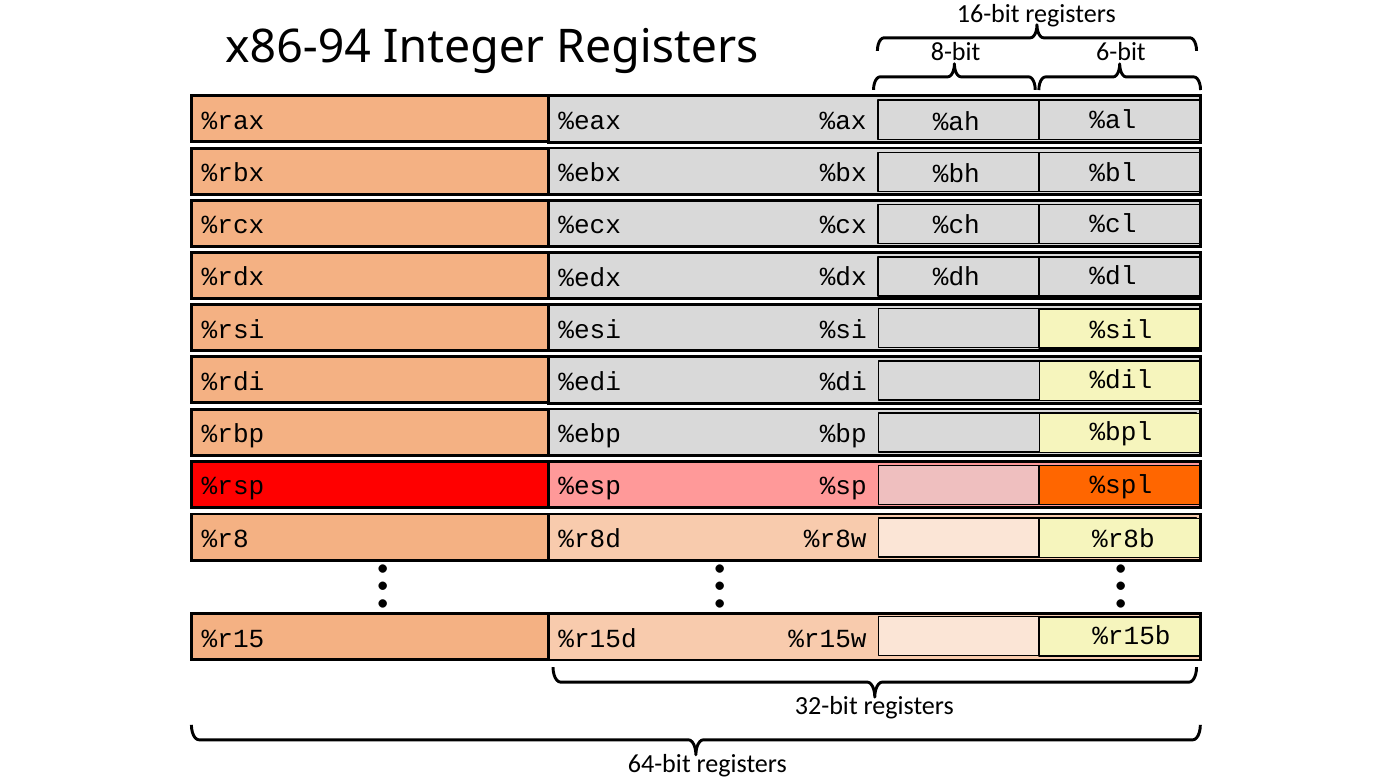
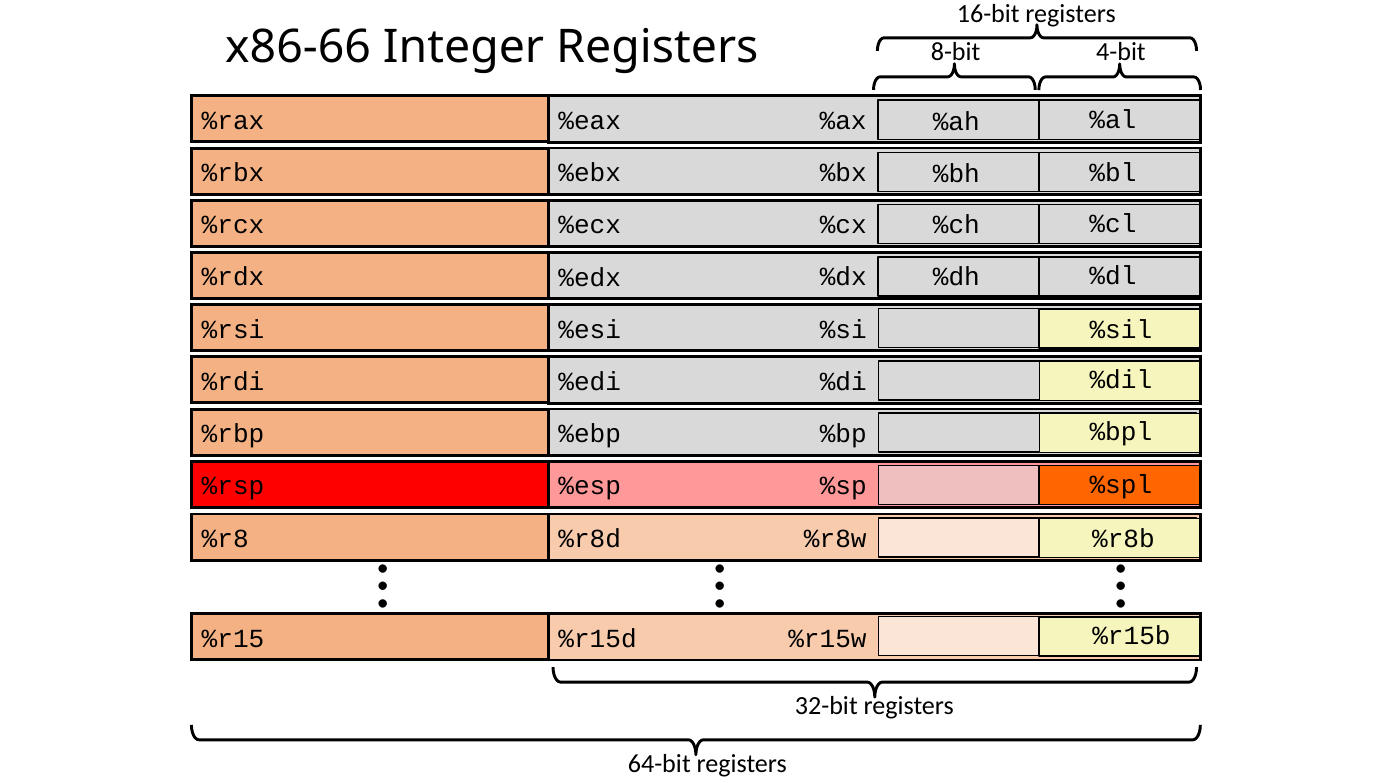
x86-94: x86-94 -> x86-66 (298, 48)
6-bit: 6-bit -> 4-bit (1121, 52)
